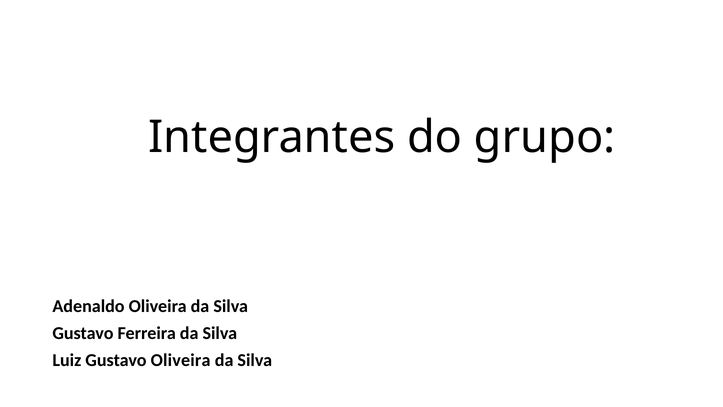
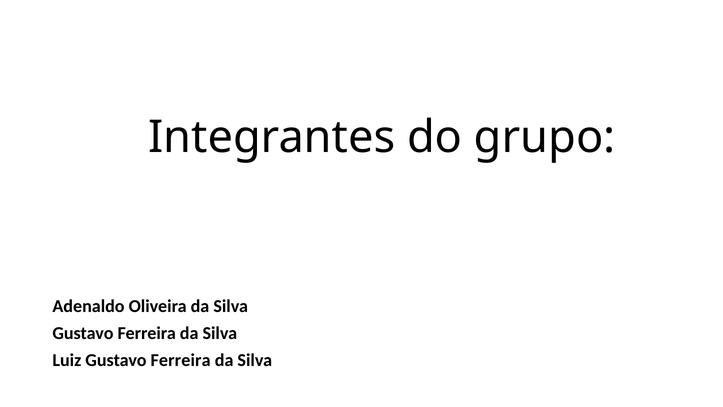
Luiz Gustavo Oliveira: Oliveira -> Ferreira (181, 360)
